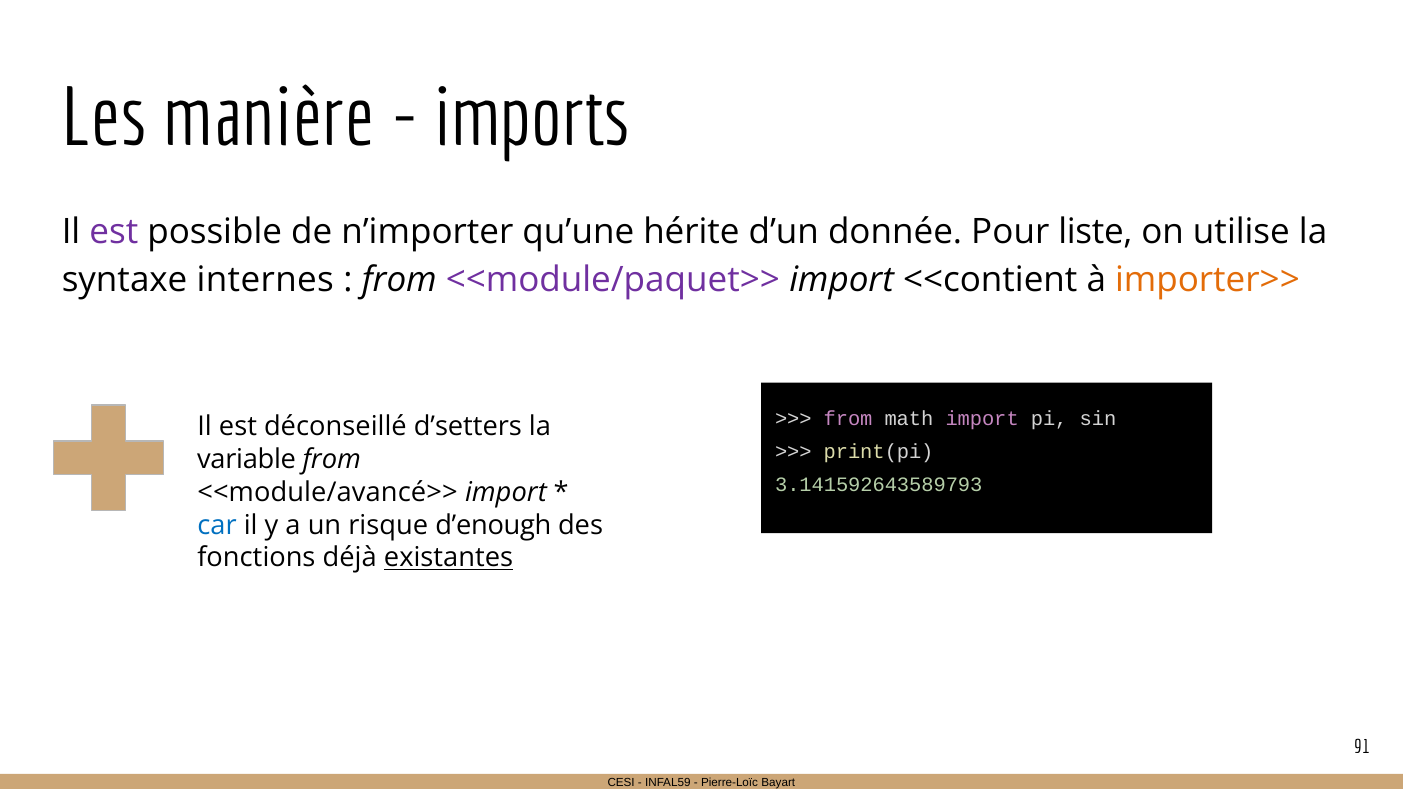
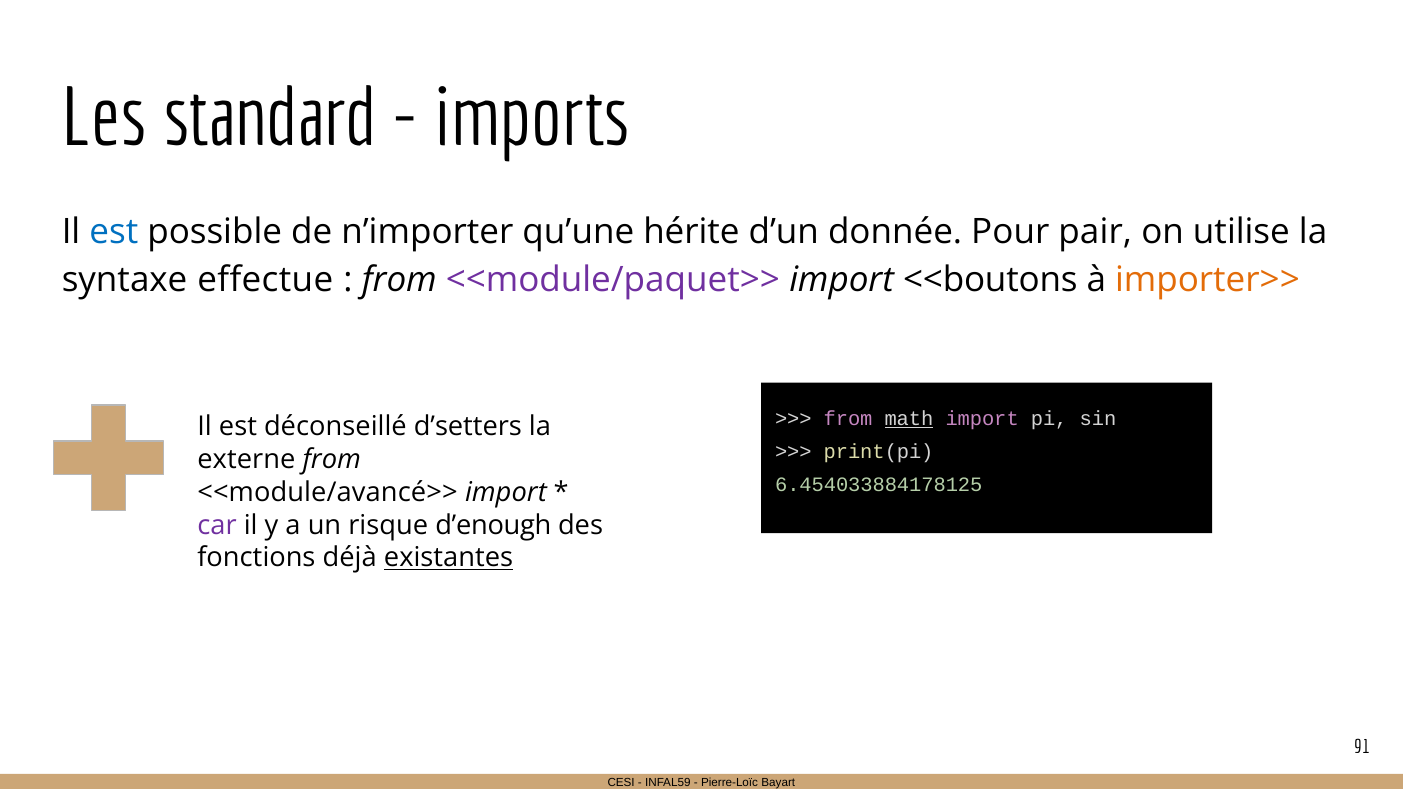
manière: manière -> standard (270, 119)
est colour: purple -> blue (114, 232)
liste: liste -> pair (1095, 232)
internes: internes -> effectue (265, 280)
<<contient: <<contient -> <<boutons (990, 280)
math underline: none -> present (909, 419)
variable: variable -> externe (246, 460)
3.141592643589793: 3.141592643589793 -> 6.454033884178125 (879, 485)
car colour: blue -> purple (217, 525)
